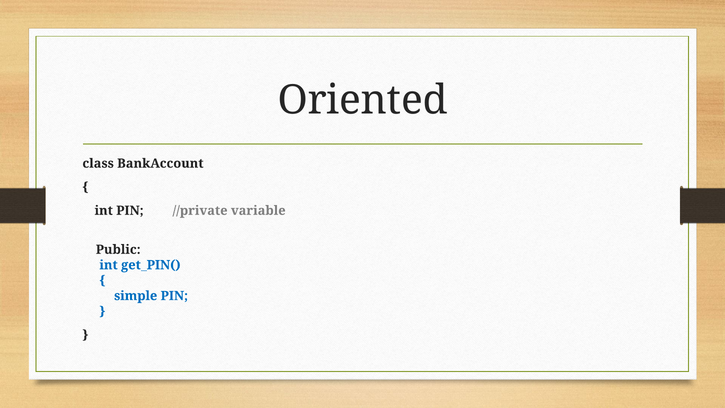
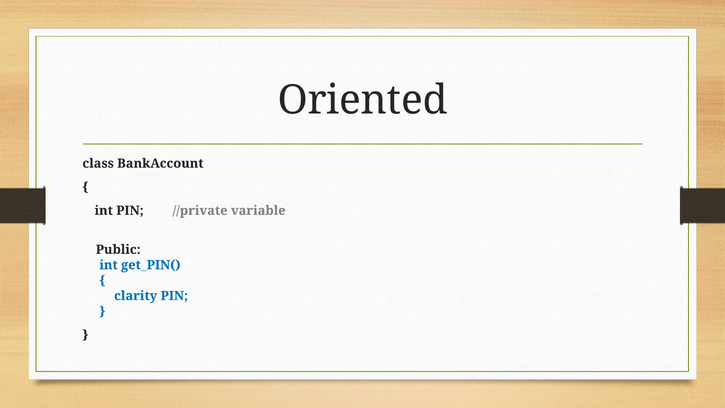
simple: simple -> clarity (136, 296)
